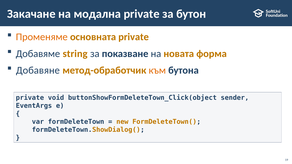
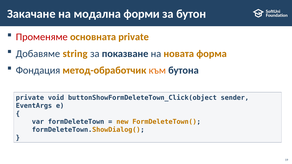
модална private: private -> форми (142, 14)
Променяме colour: orange -> red (42, 37)
Добавяне: Добавяне -> Фондация (38, 70)
